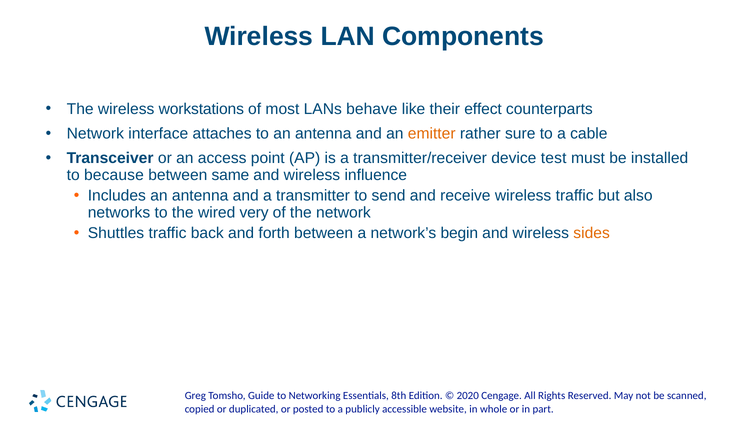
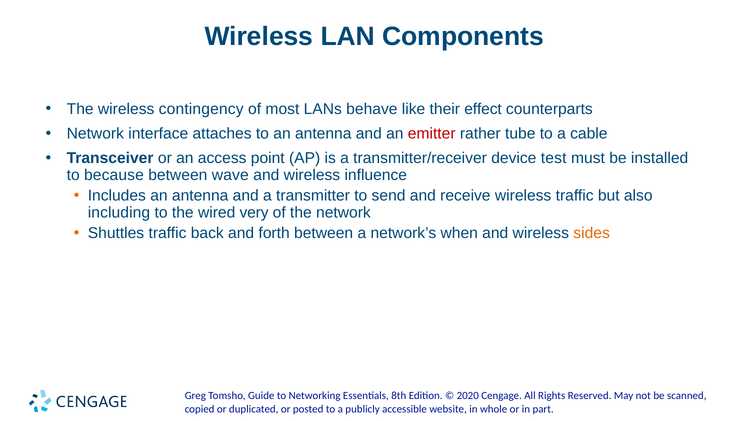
workstations: workstations -> contingency (201, 109)
emitter colour: orange -> red (432, 134)
sure: sure -> tube (520, 134)
same: same -> wave (230, 175)
networks: networks -> including (119, 213)
begin: begin -> when (459, 234)
